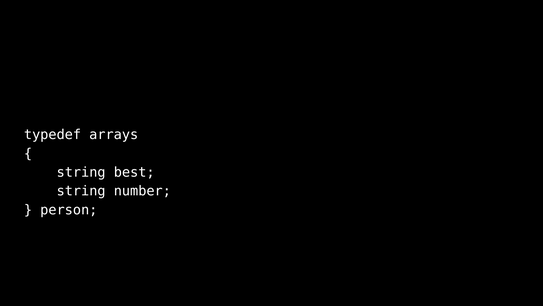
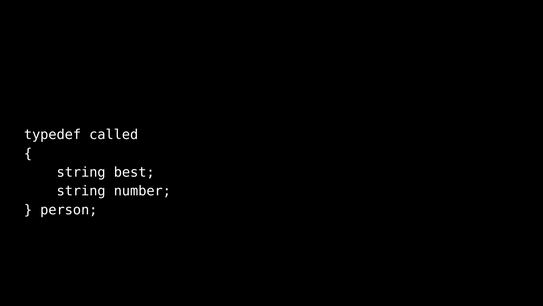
arrays: arrays -> called (114, 135)
